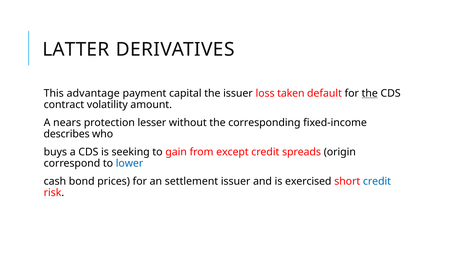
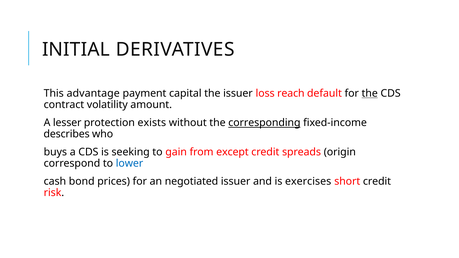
LATTER: LATTER -> INITIAL (76, 49)
taken: taken -> reach (291, 93)
nears: nears -> lesser (67, 123)
lesser: lesser -> exists (152, 123)
corresponding underline: none -> present (264, 123)
settlement: settlement -> negotiated (191, 182)
exercised: exercised -> exercises (308, 182)
credit colour: blue -> black (377, 182)
